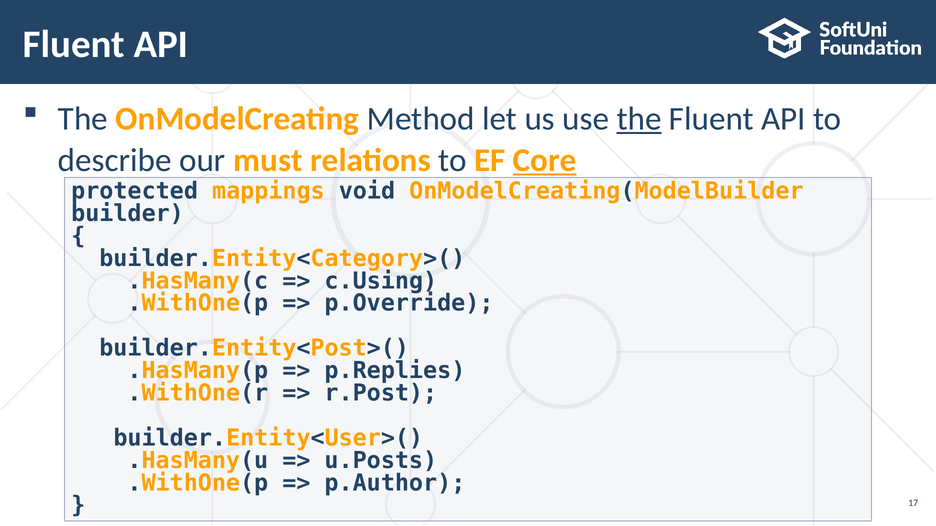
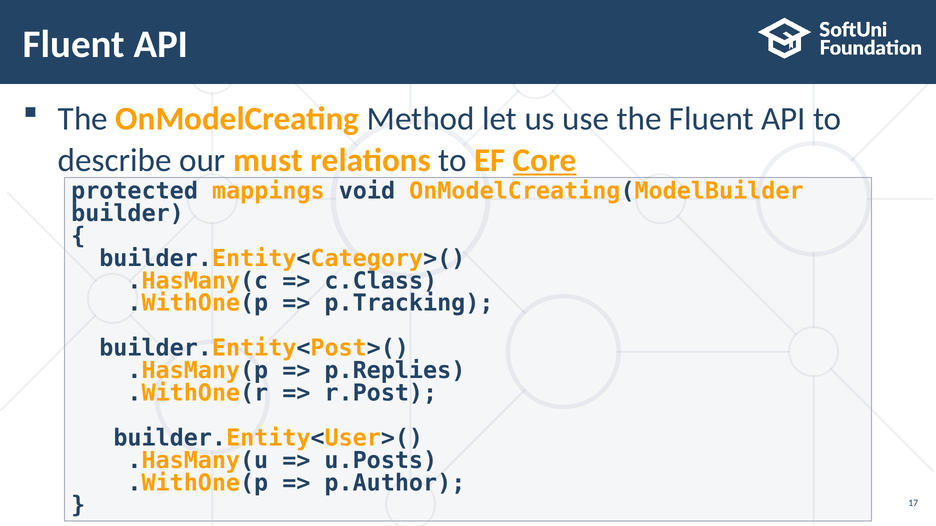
the underline: present -> none (639, 119)
c.Using: c.Using -> c.Class (381, 281)
p.Override: p.Override -> p.Tracking (409, 304)
